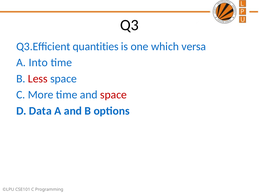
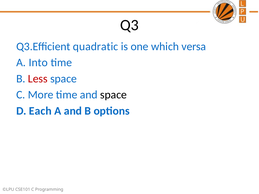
quantities: quantities -> quadratic (96, 46)
space colour: red -> black (113, 95)
Data: Data -> Each (40, 111)
